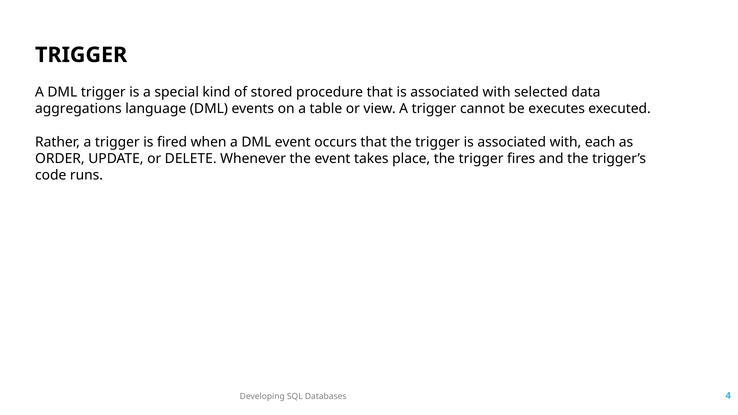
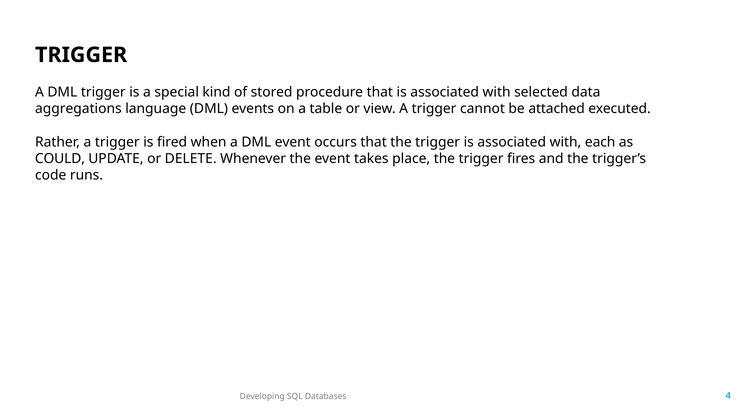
executes: executes -> attached (557, 109)
ORDER: ORDER -> COULD (60, 159)
